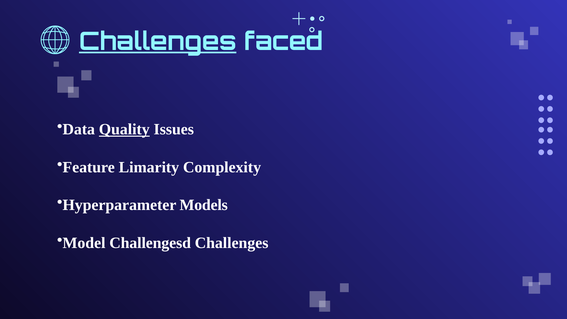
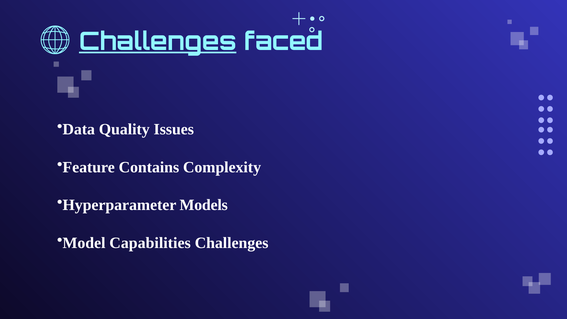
Quality underline: present -> none (124, 129)
Limarity: Limarity -> Contains (149, 167)
Challengesd: Challengesd -> Capabilities (150, 243)
